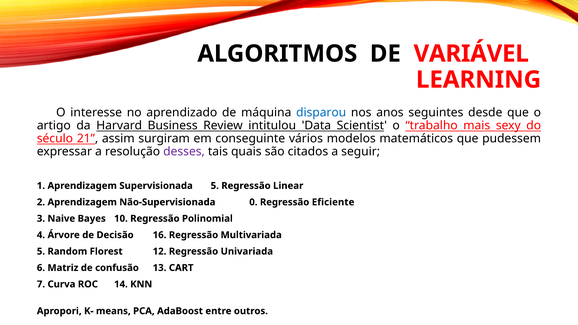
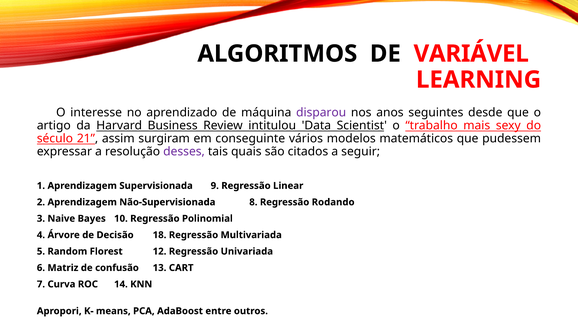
disparou colour: blue -> purple (321, 113)
Supervisionada 5: 5 -> 9 (215, 186)
0: 0 -> 8 (253, 202)
Eficiente: Eficiente -> Rodando (333, 202)
16: 16 -> 18 (160, 235)
